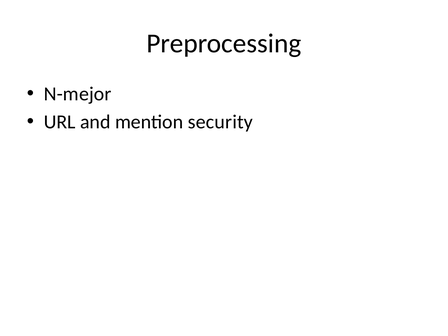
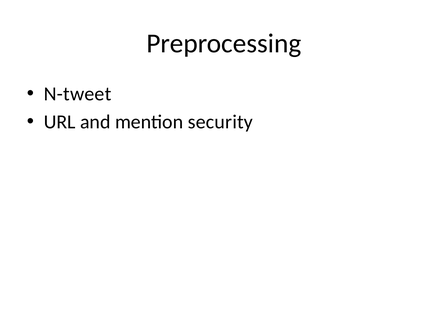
N-mejor: N-mejor -> N-tweet (78, 94)
